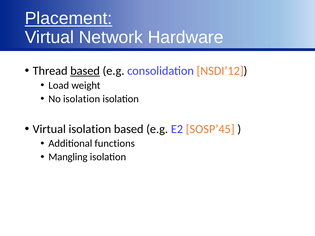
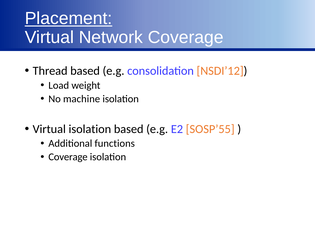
Network Hardware: Hardware -> Coverage (186, 37)
based underline: present -> none (85, 71)
No isolation: isolation -> machine (82, 99)
SOSP’45: SOSP’45 -> SOSP’55 (210, 129)
Mangling: Mangling -> Coverage (68, 157)
